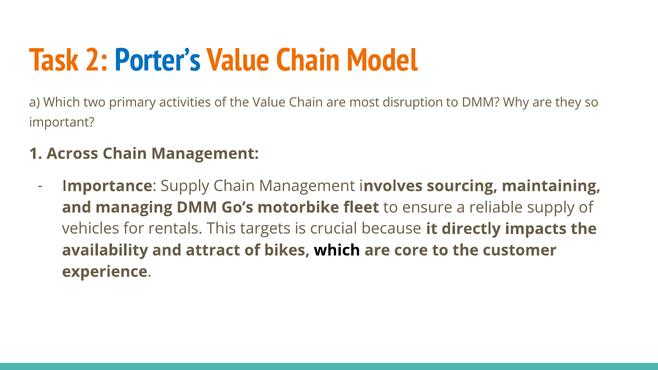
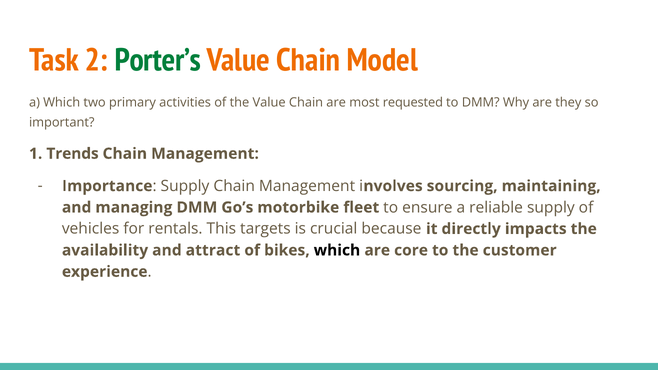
Porter’s colour: blue -> green (158, 60)
disruption: disruption -> requested (413, 103)
Across: Across -> Trends (73, 154)
